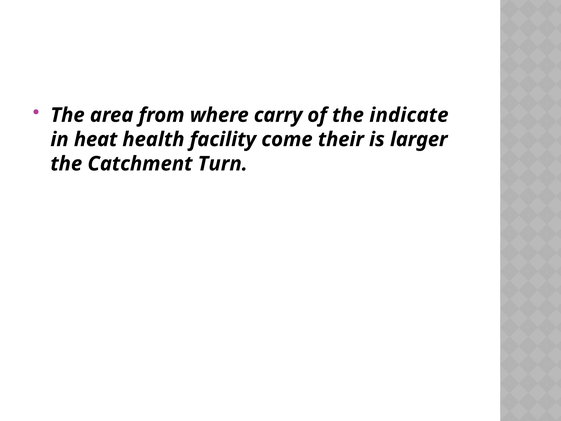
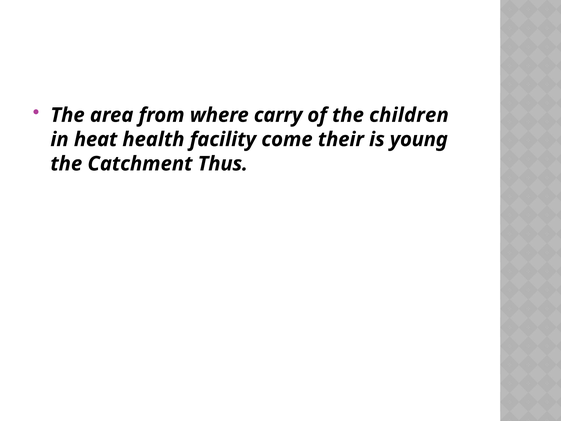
indicate: indicate -> children (409, 115)
larger: larger -> young (419, 139)
Turn: Turn -> Thus (223, 164)
